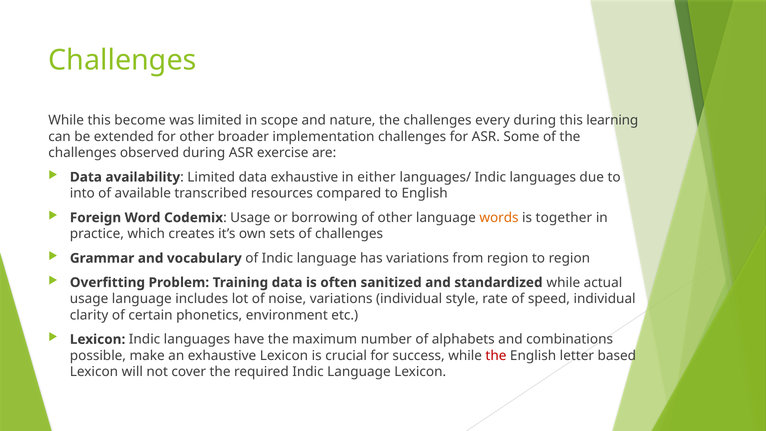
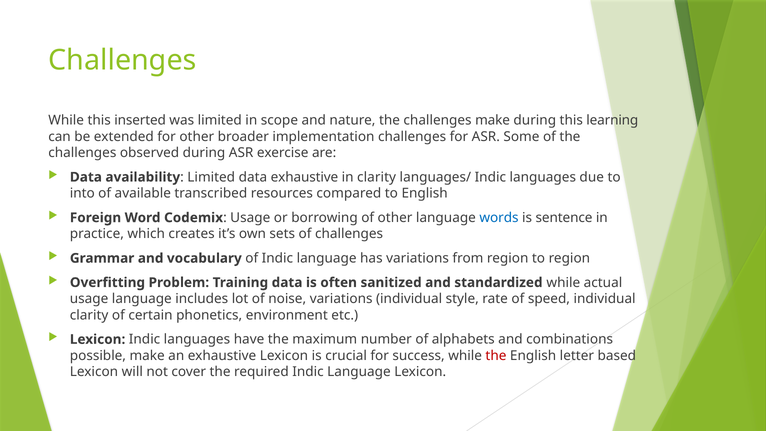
become: become -> inserted (140, 120)
challenges every: every -> make (493, 120)
in either: either -> clarity (377, 177)
words colour: orange -> blue (499, 218)
together: together -> sentence (564, 218)
